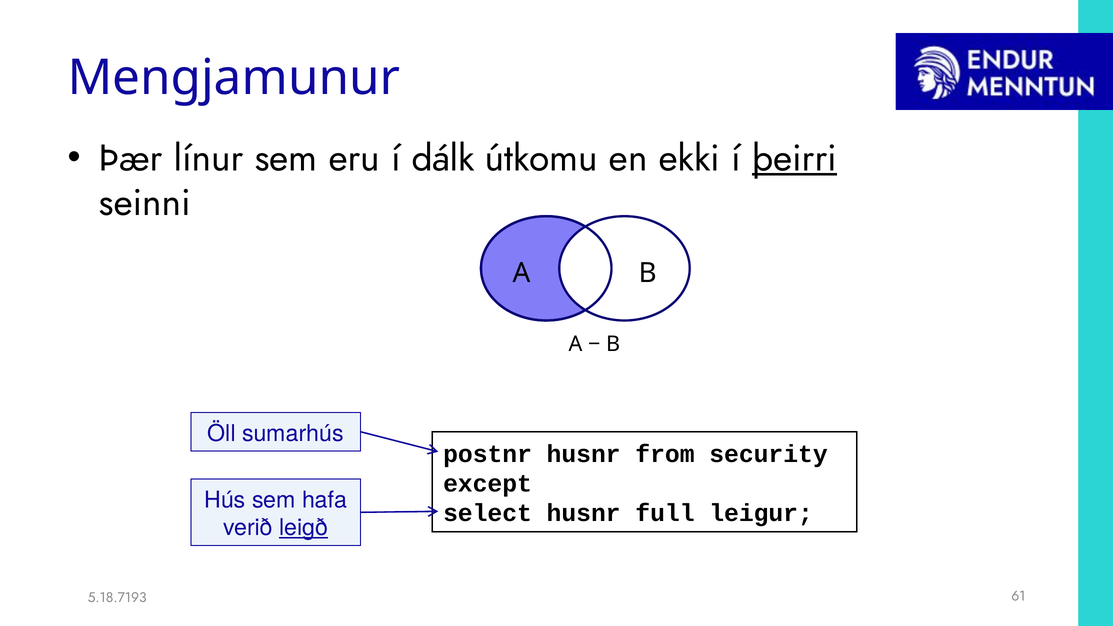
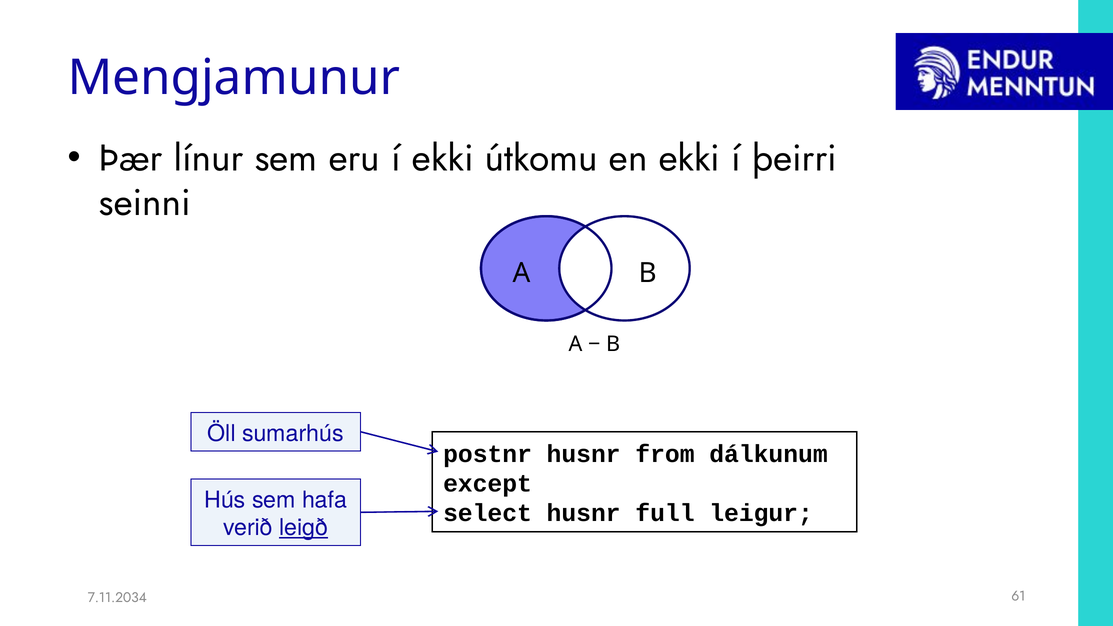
í dálk: dálk -> ekki (443, 158)
þeirri underline: present -> none (794, 158)
security: security -> dálkunum (768, 454)
5.18.7193: 5.18.7193 -> 7.11.2034 (117, 598)
